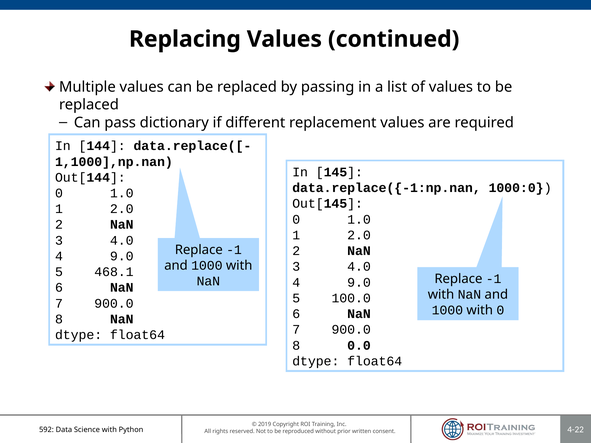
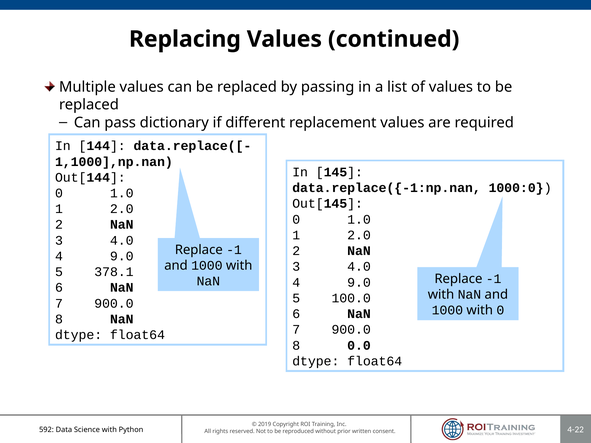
468.1: 468.1 -> 378.1 (114, 272)
